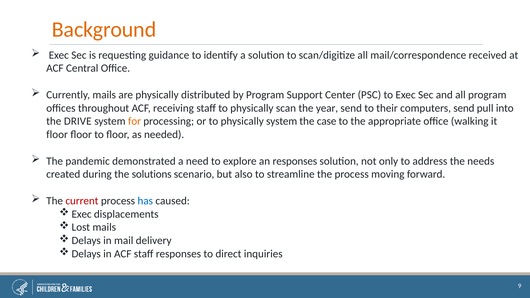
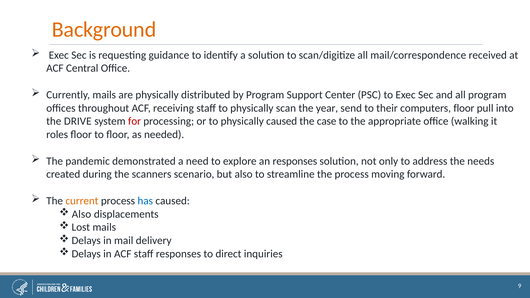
computers send: send -> floor (464, 108)
for colour: orange -> red (134, 121)
physically system: system -> caused (282, 121)
floor: floor -> roles (57, 135)
solutions: solutions -> scanners (152, 174)
current colour: red -> orange (82, 201)
Exec: Exec -> Also (81, 214)
